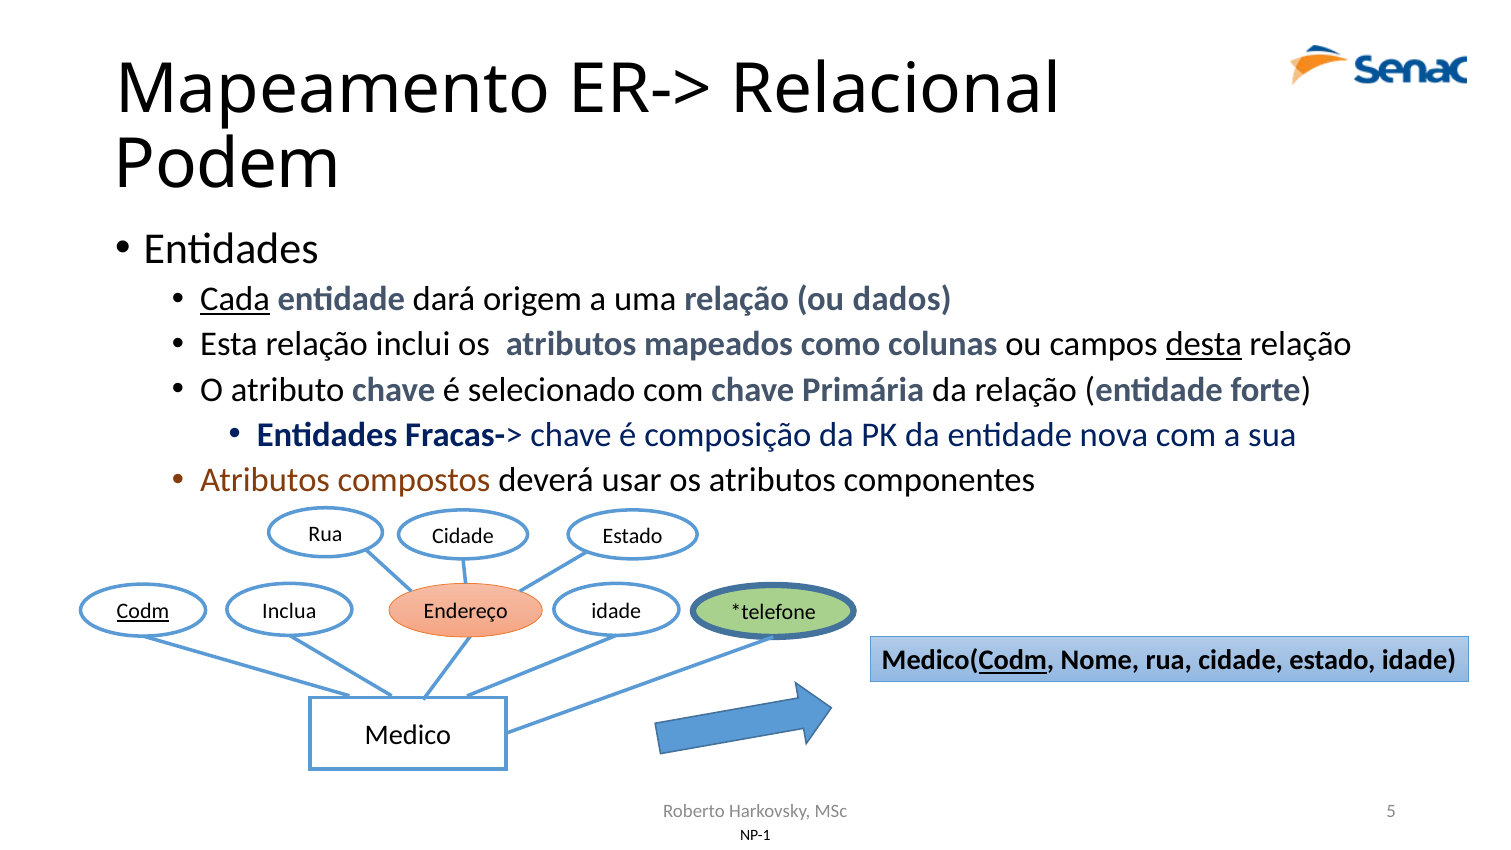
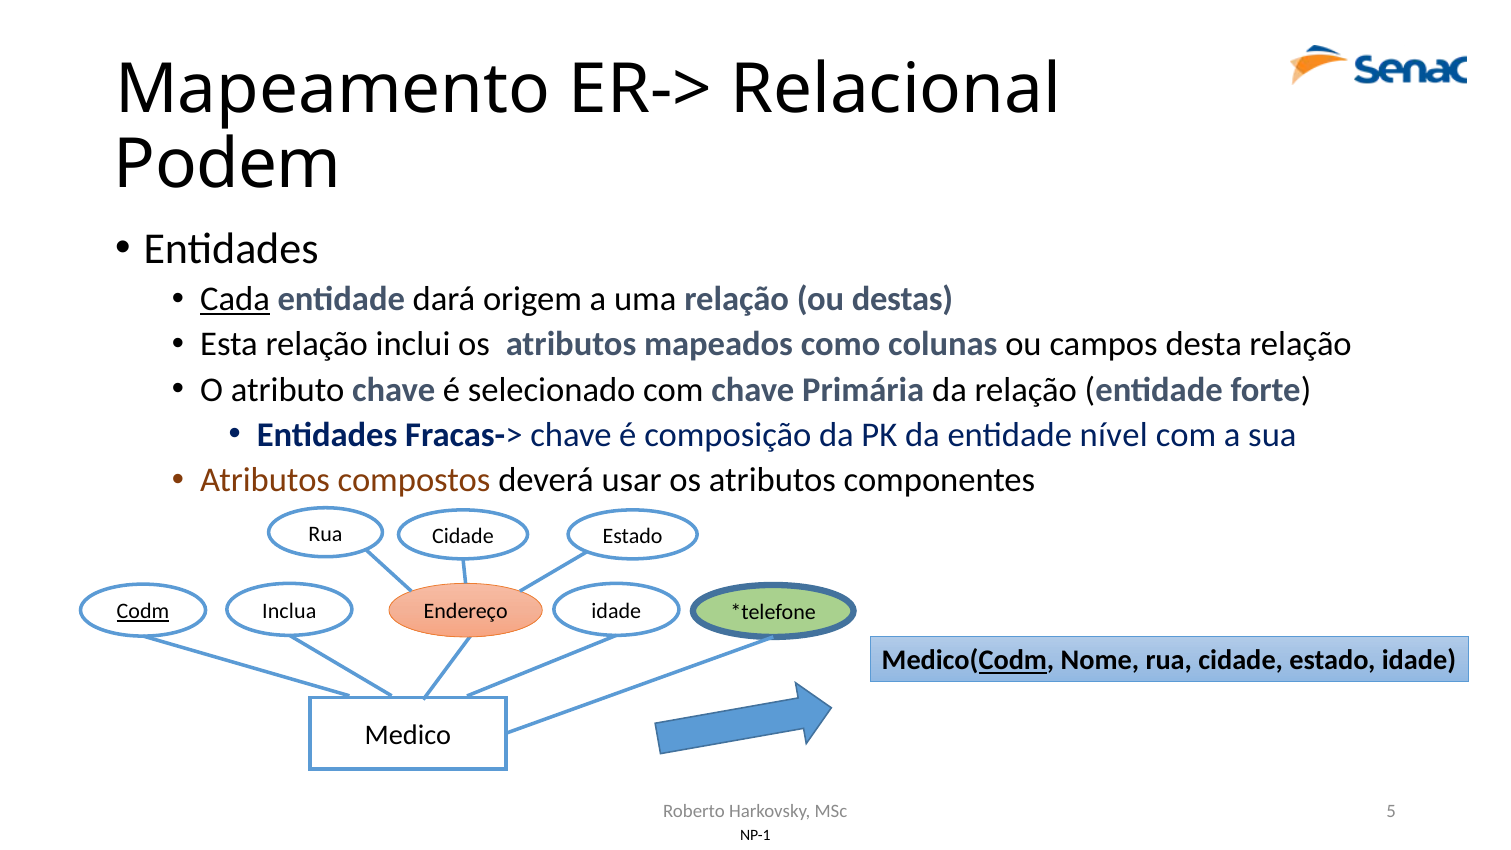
dados: dados -> destas (903, 299)
desta underline: present -> none (1204, 344)
nova: nova -> nível (1114, 435)
